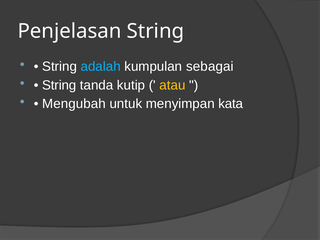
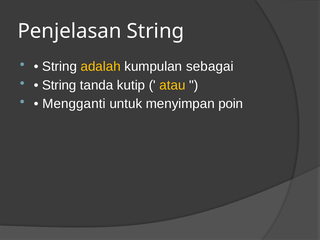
adalah colour: light blue -> yellow (101, 67)
Mengubah: Mengubah -> Mengganti (74, 104)
kata: kata -> poin (231, 104)
